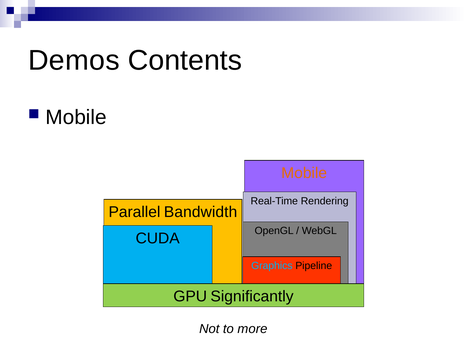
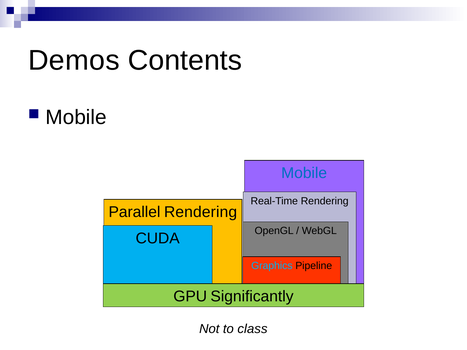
Mobile colour: orange -> blue (304, 173)
Parallel Bandwidth: Bandwidth -> Rendering (201, 212)
more: more -> class (252, 329)
